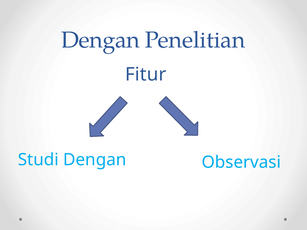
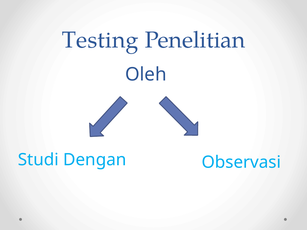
Dengan: Dengan -> Testing (100, 40)
Fitur: Fitur -> Oleh (146, 75)
